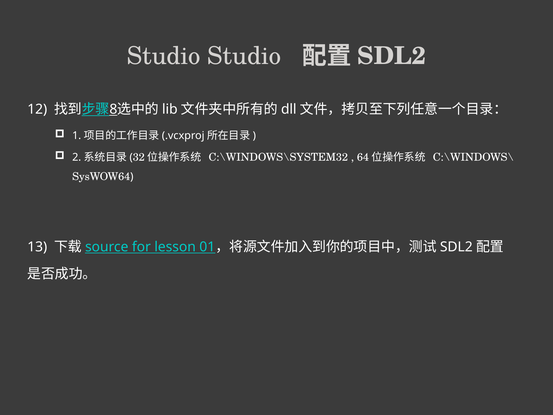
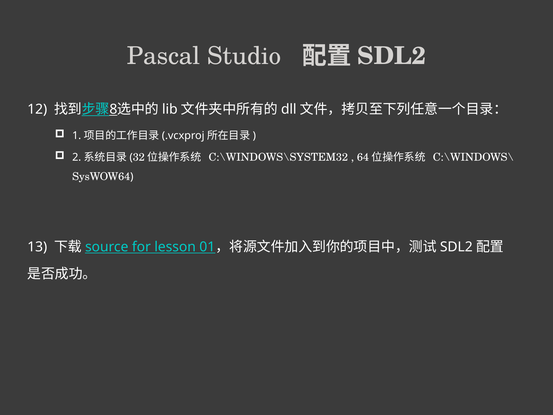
Studio: Studio -> Pascal (164, 56)
